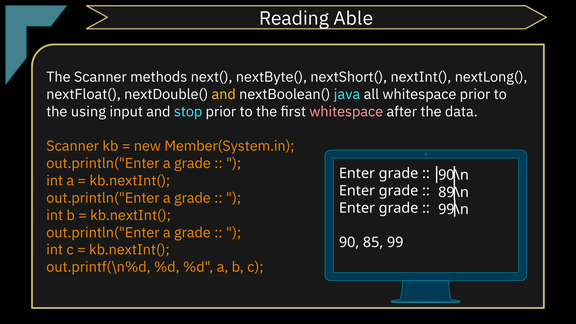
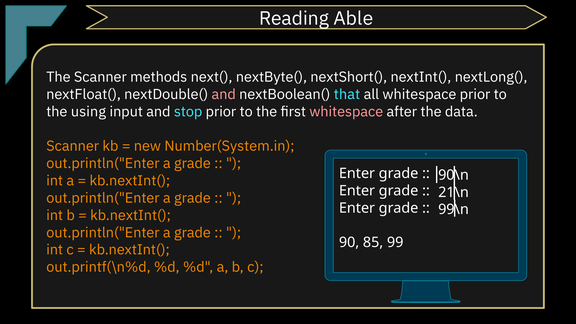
and colour: yellow -> pink (224, 94)
java: java -> that (347, 94)
Member(System.in: Member(System.in -> Number(System.in (229, 146)
89\n: 89\n -> 21\n (454, 192)
